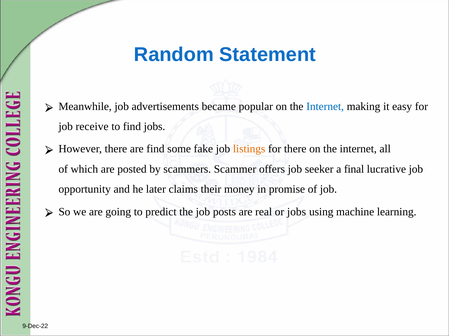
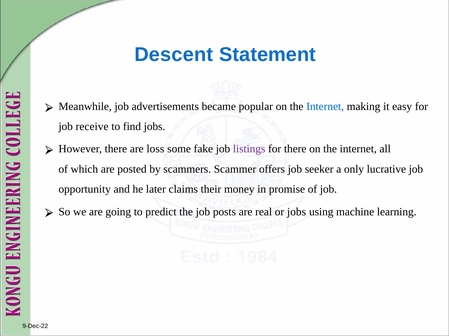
Random: Random -> Descent (174, 55)
are find: find -> loss (155, 149)
listings colour: orange -> purple (249, 149)
final: final -> only (354, 169)
